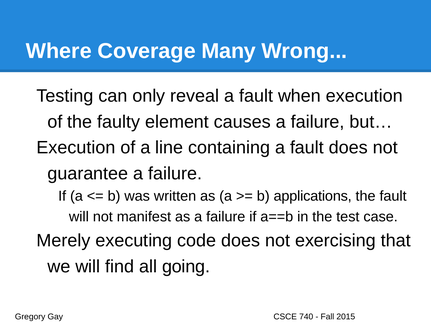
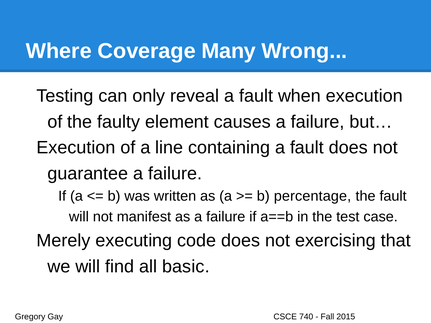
applications: applications -> percentage (313, 196)
going: going -> basic (186, 267)
